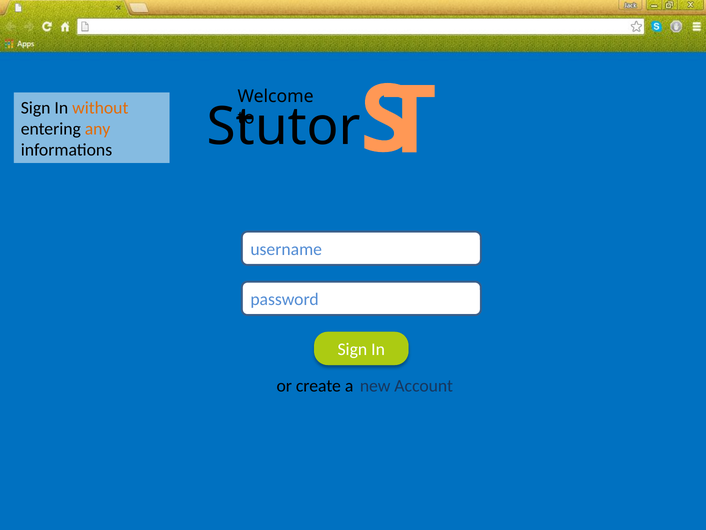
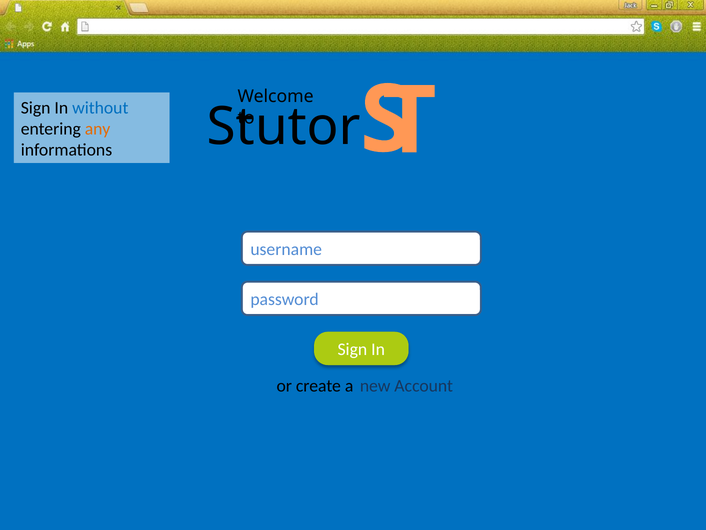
without colour: orange -> blue (100, 108)
